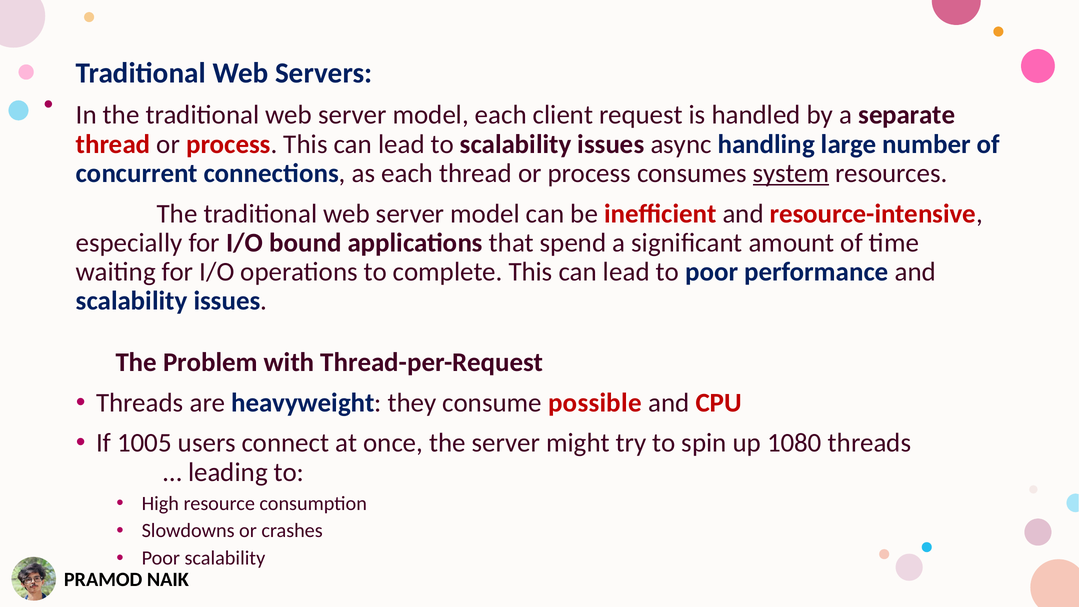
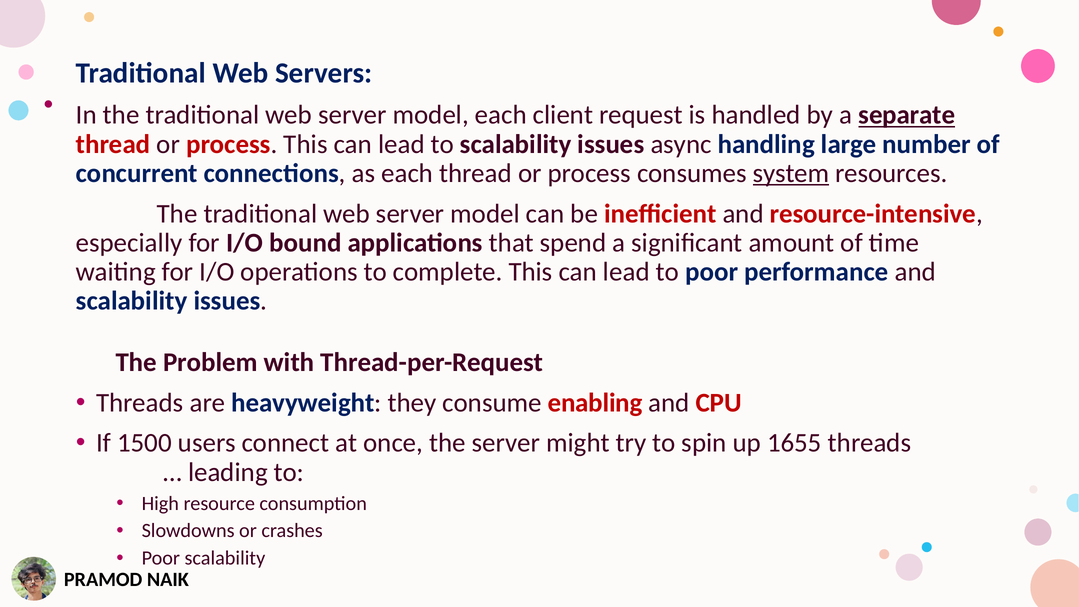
separate underline: none -> present (907, 115)
possible: possible -> enabling (595, 403)
1005: 1005 -> 1500 (144, 443)
1080: 1080 -> 1655 (794, 443)
